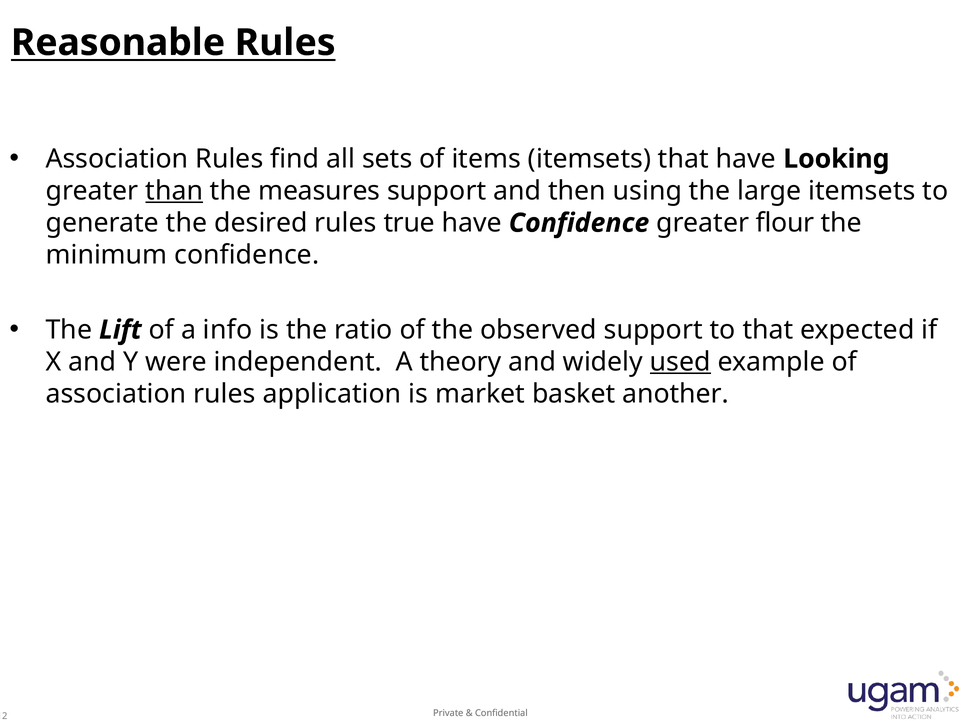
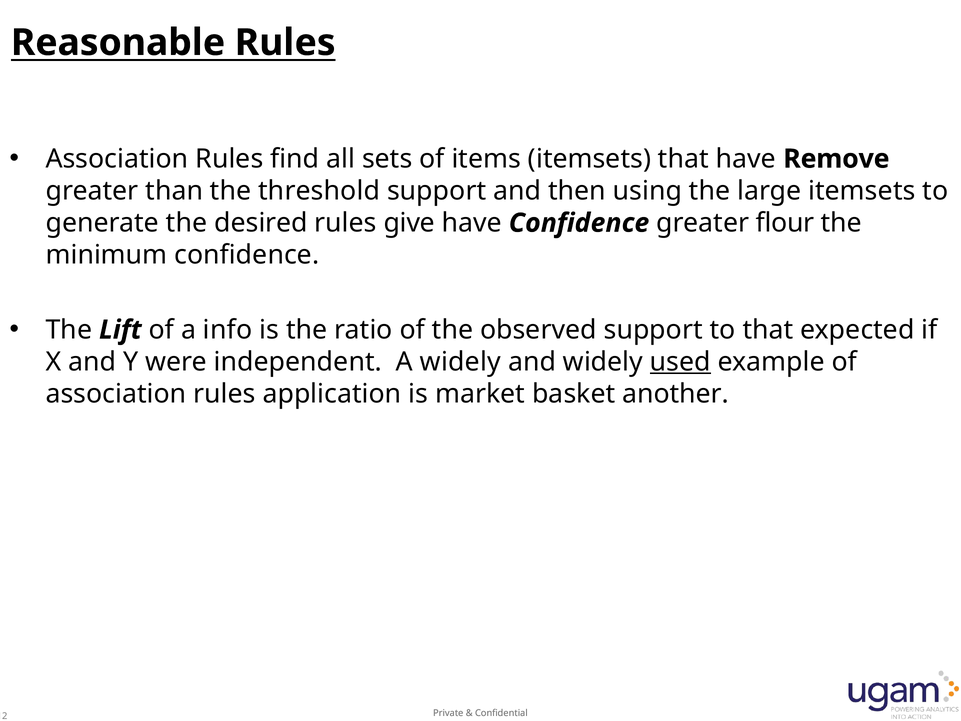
Looking: Looking -> Remove (836, 159)
than underline: present -> none (174, 191)
measures: measures -> threshold (319, 191)
true: true -> give (409, 223)
A theory: theory -> widely (460, 362)
